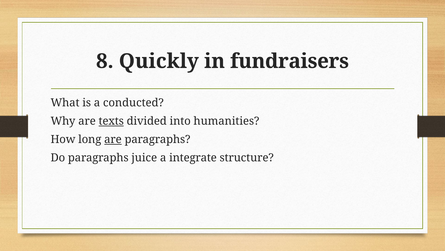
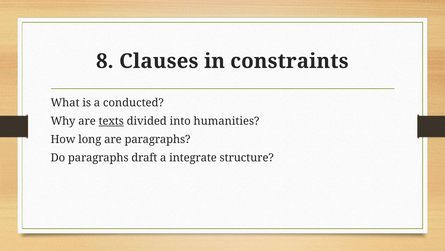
Quickly: Quickly -> Clauses (159, 61)
fundraisers: fundraisers -> constraints (289, 61)
are underline: present -> none (113, 139)
juice: juice -> draft (144, 158)
